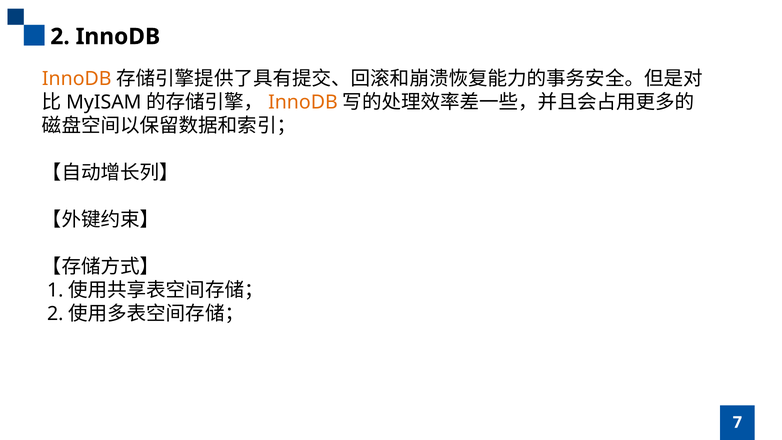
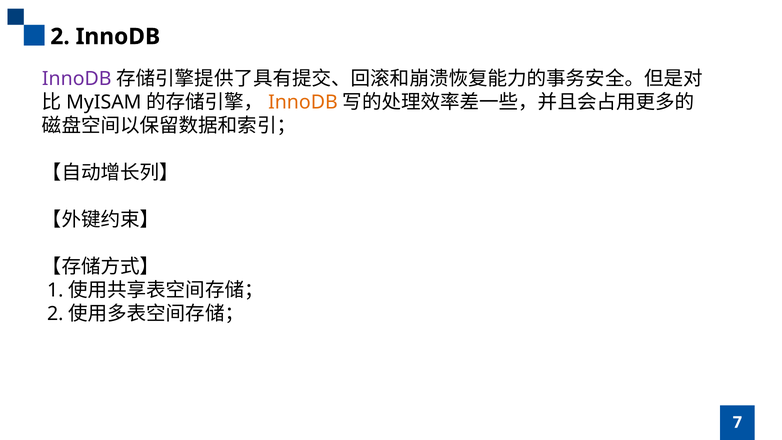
InnoDB colour: orange -> purple (77, 79)
